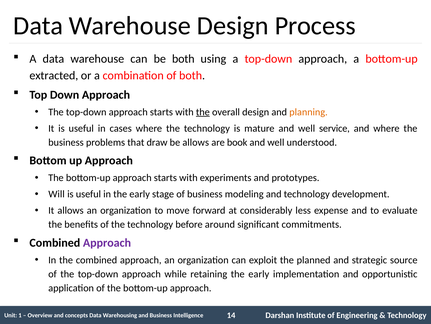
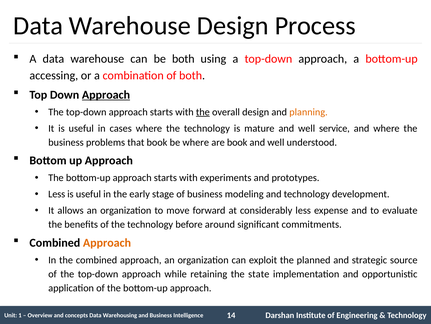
extracted: extracted -> accessing (54, 75)
Approach underline: none -> present (106, 94)
that draw: draw -> book (157, 142)
be allows: allows -> where (196, 142)
Will: Will -> Less (57, 194)
Approach colour: purple -> orange (107, 242)
retaining the early: early -> state (259, 274)
